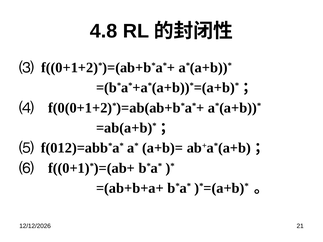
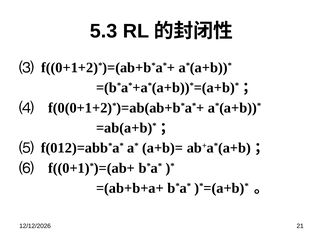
4.8: 4.8 -> 5.3 (104, 31)
